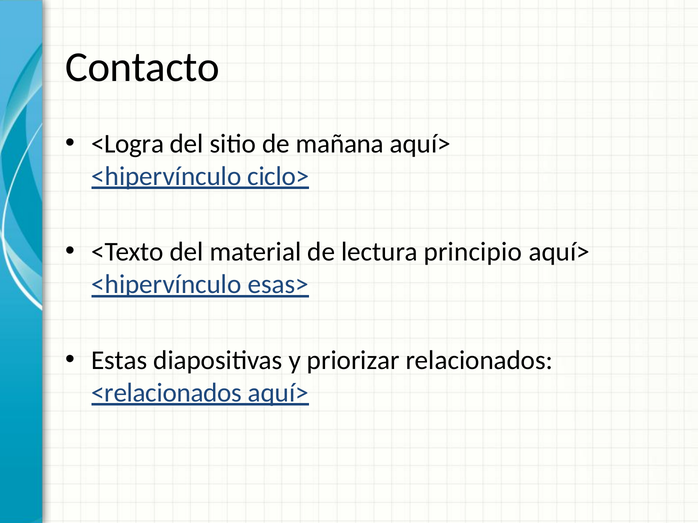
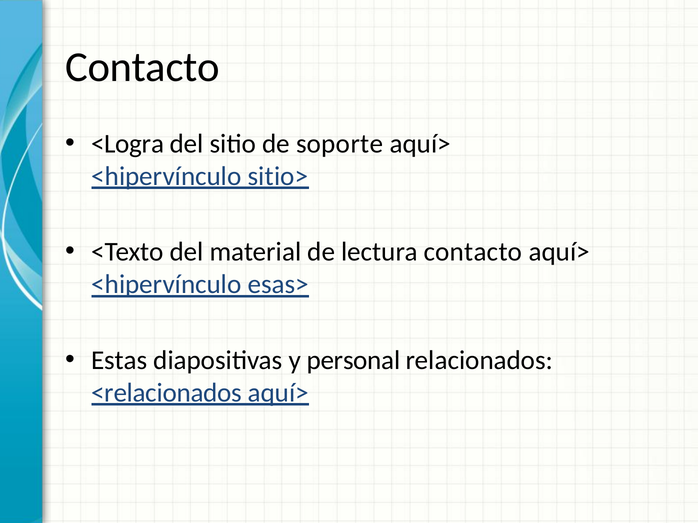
mañana: mañana -> soporte (340, 144)
ciclo>: ciclo> -> sitio> (278, 176)
lectura principio: principio -> contacto (473, 252)
priorizar: priorizar -> personal (353, 361)
